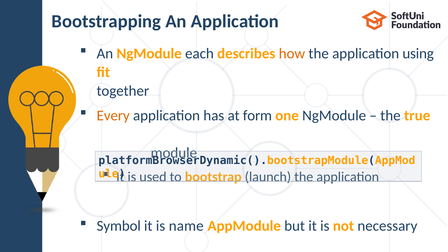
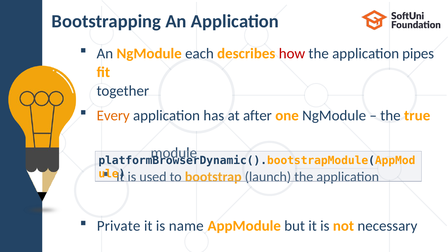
how colour: orange -> red (292, 53)
using: using -> pipes (418, 53)
form: form -> after (257, 115)
Symbol: Symbol -> Private (119, 226)
